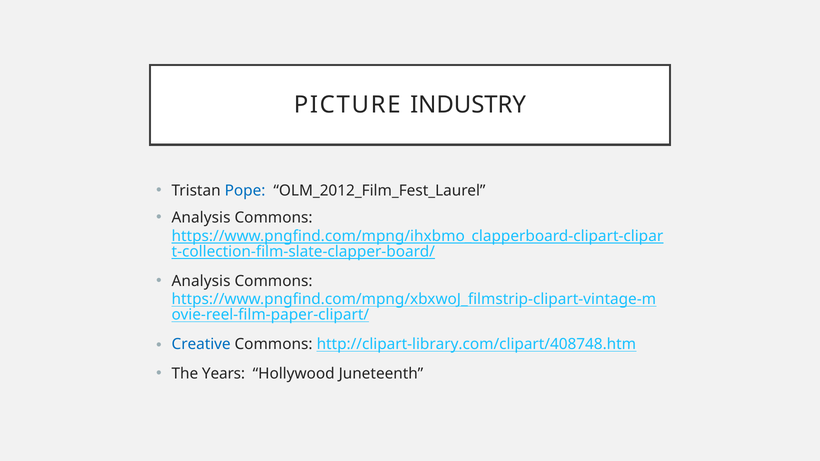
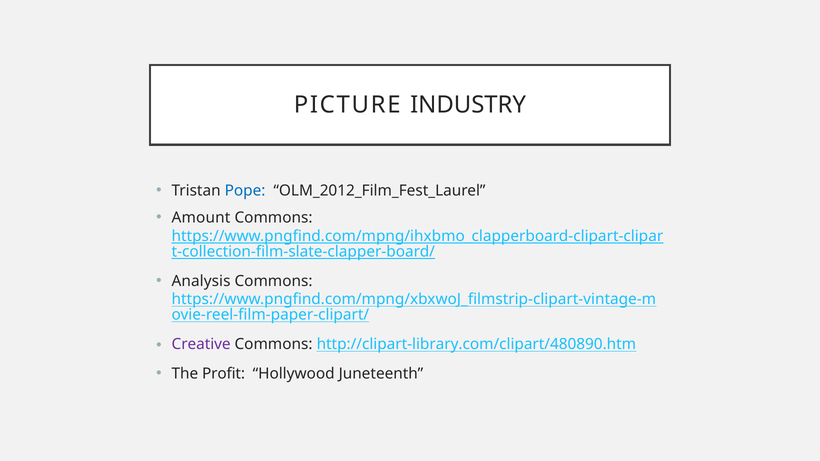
Analysis: Analysis -> Amount (201, 218)
Creative colour: blue -> purple (201, 344)
http://clipart-library.com/clipart/408748.htm: http://clipart-library.com/clipart/408748.htm -> http://clipart-library.com/clipart/480890.htm (476, 344)
Years: Years -> Profit (224, 374)
